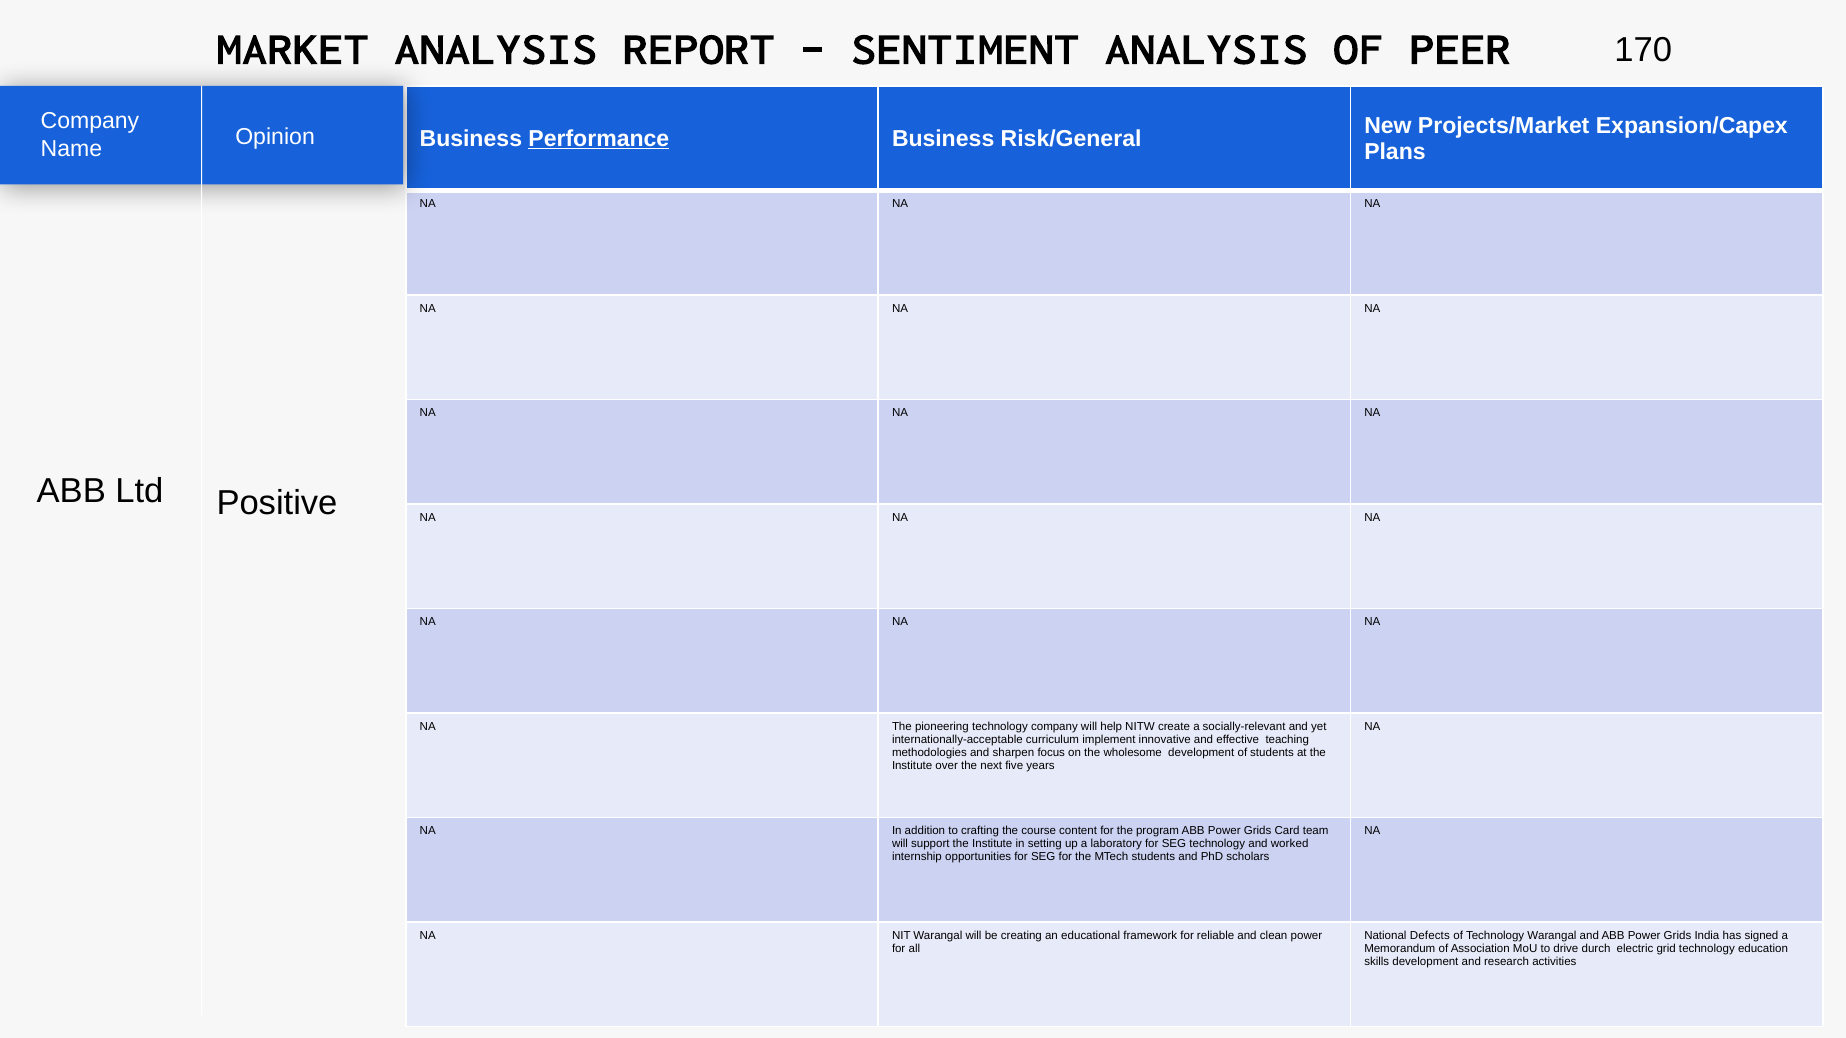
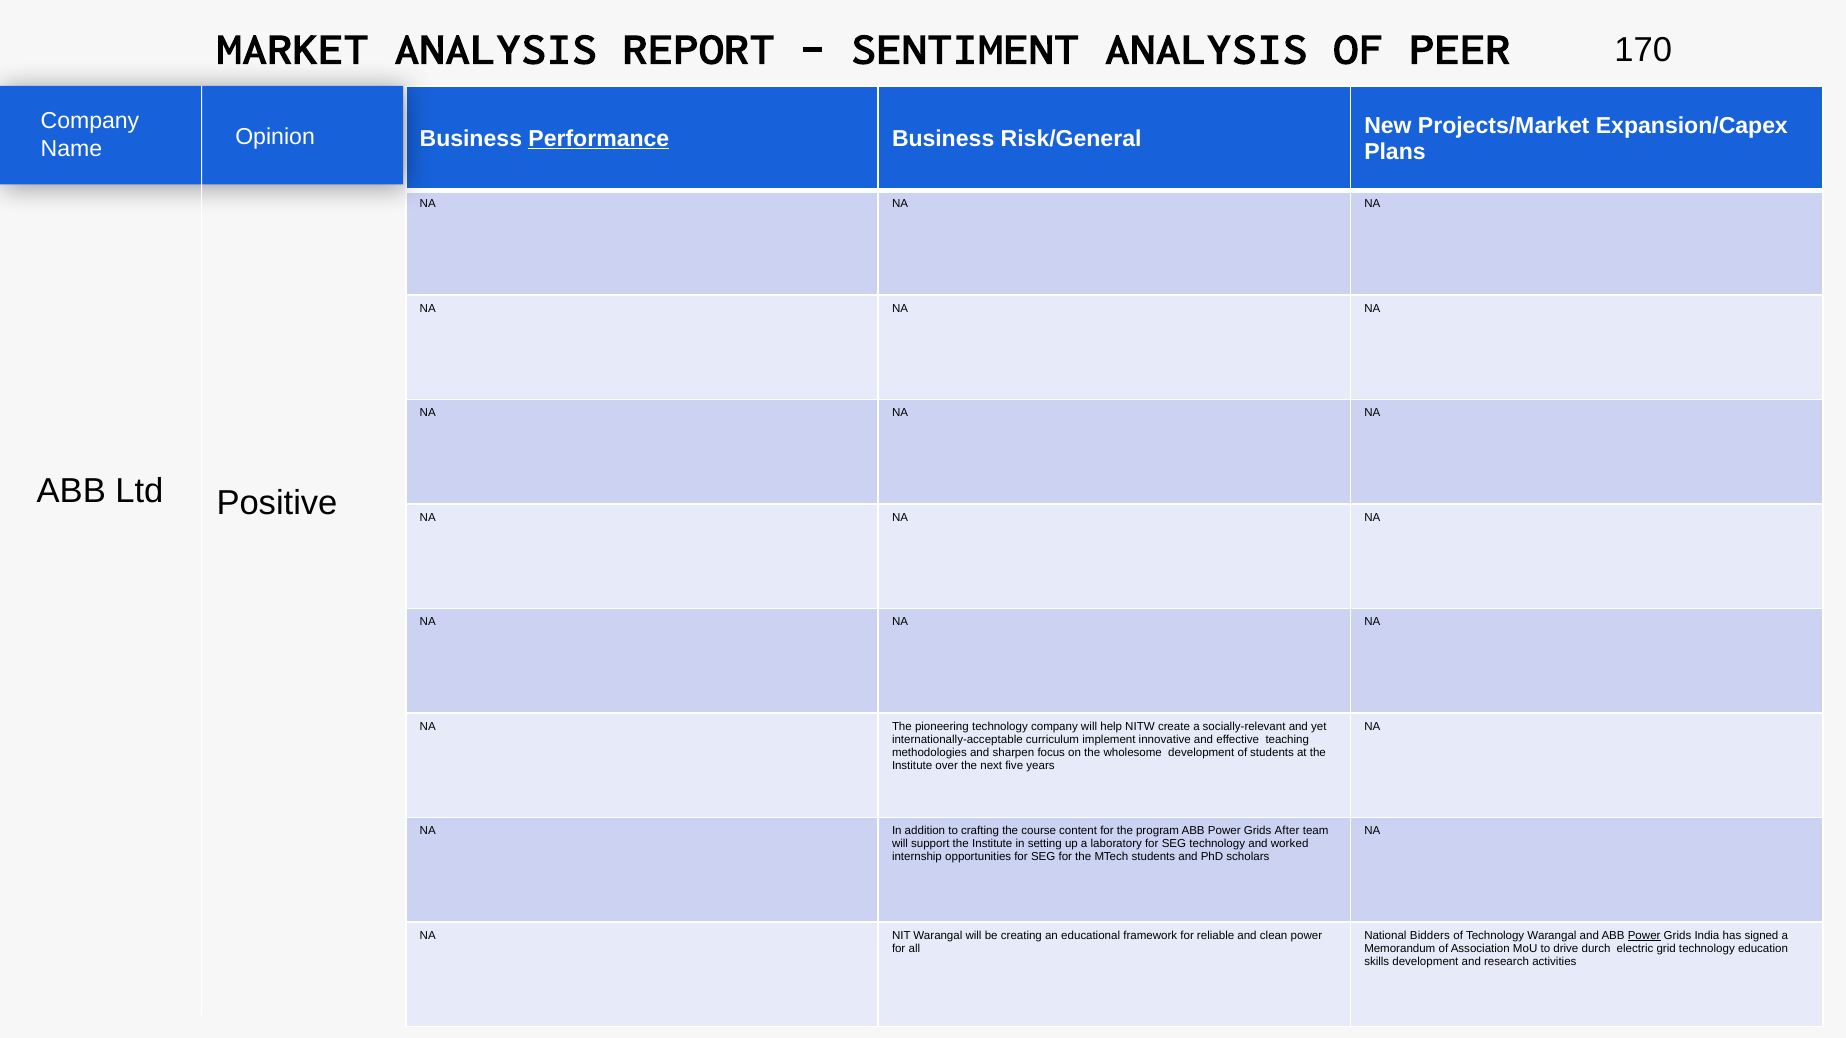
Card: Card -> After (1287, 831)
Defects: Defects -> Bidders (1430, 936)
Power underline: none -> present (1644, 936)
